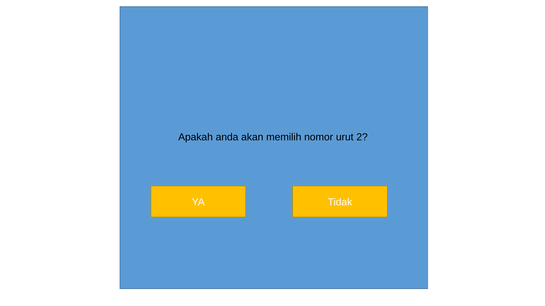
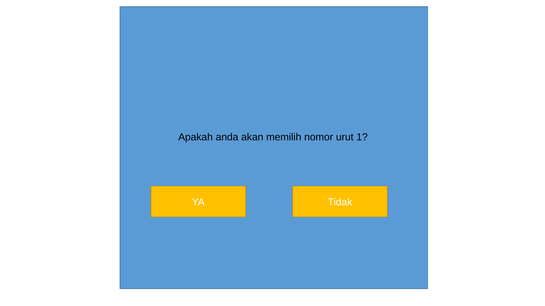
2: 2 -> 1 (362, 137)
